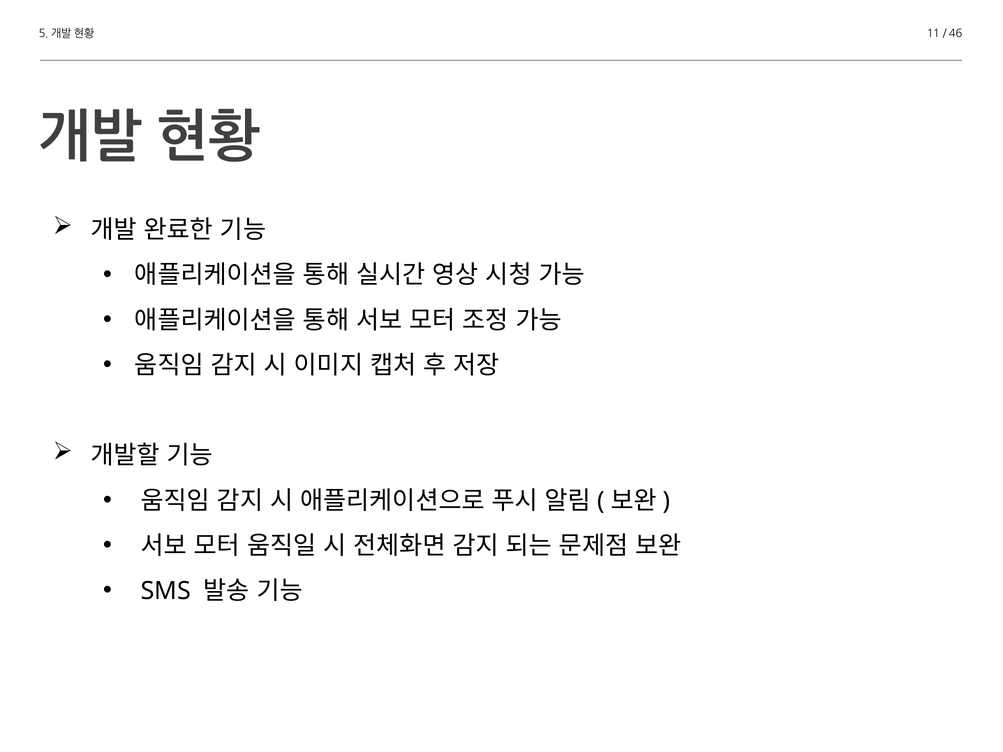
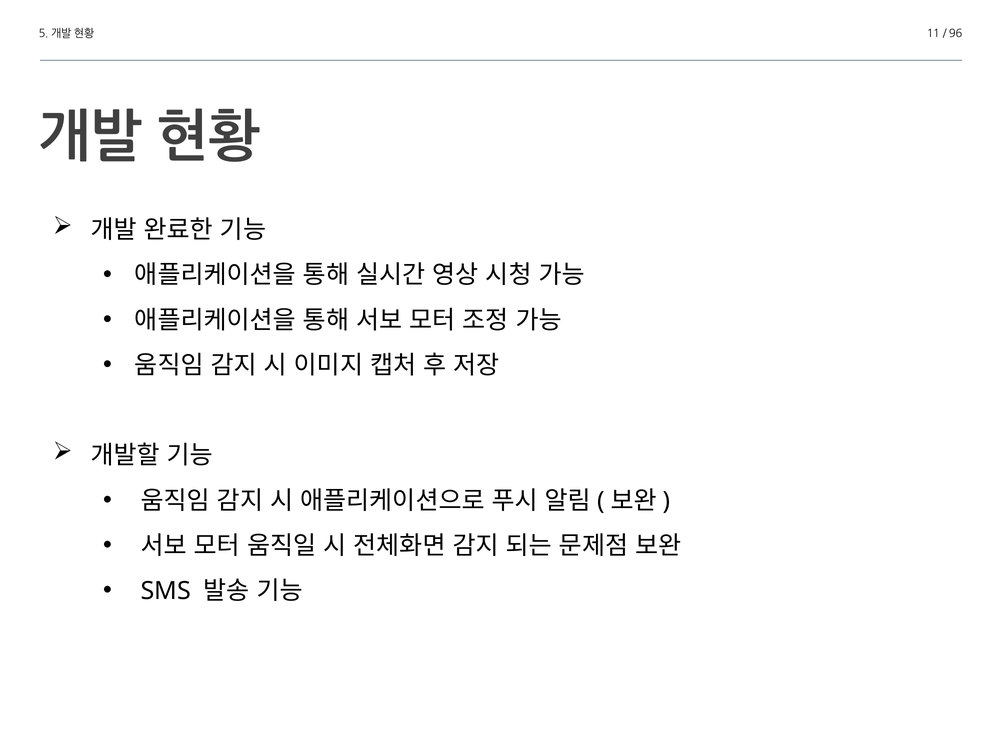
46: 46 -> 96 (956, 34)
